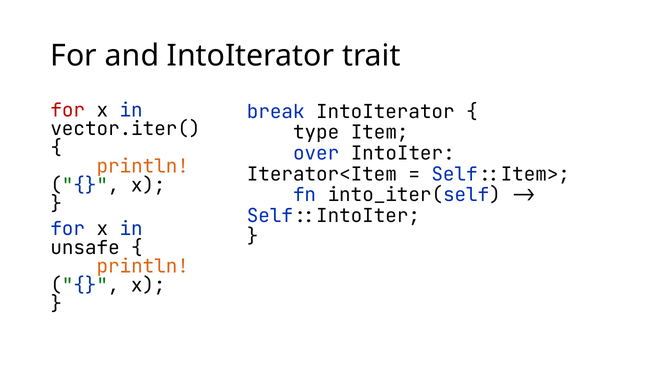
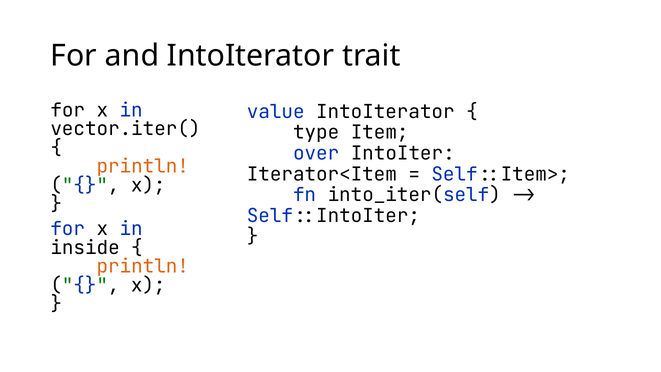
for colour: red -> black (68, 110)
break: break -> value (276, 112)
unsafe: unsafe -> inside (85, 248)
